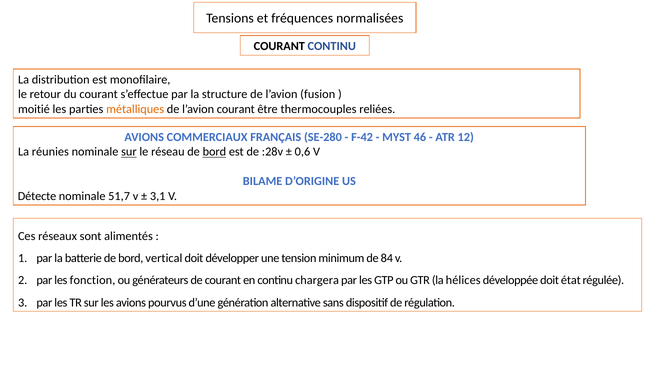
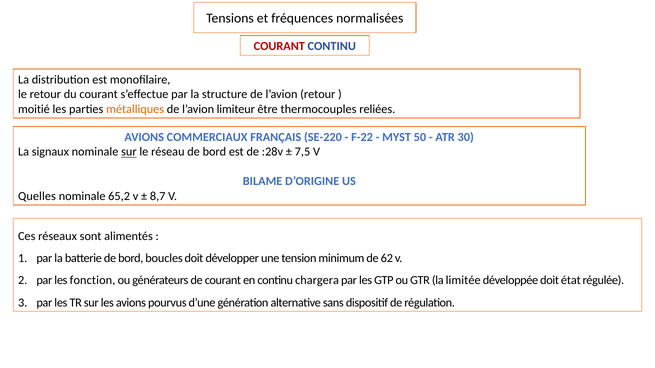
COURANT colour: black -> red (279, 46)
l’avion fusion: fusion -> retour (318, 94)
l’avion courant: courant -> limiteur (236, 109)
SE-280: SE-280 -> SE-220 (323, 137)
F-42: F-42 -> F-22 (362, 137)
46: 46 -> 50 (420, 137)
12: 12 -> 30 (466, 137)
réunies: réunies -> signaux (50, 152)
bord underline: present -> none (214, 152)
0,6: 0,6 -> 7,5 (302, 152)
Détecte: Détecte -> Quelles (37, 196)
51,7: 51,7 -> 65,2 (119, 196)
3,1: 3,1 -> 8,7 (158, 196)
vertical: vertical -> boucles (164, 259)
84: 84 -> 62 (387, 259)
hélices: hélices -> limitée (463, 281)
